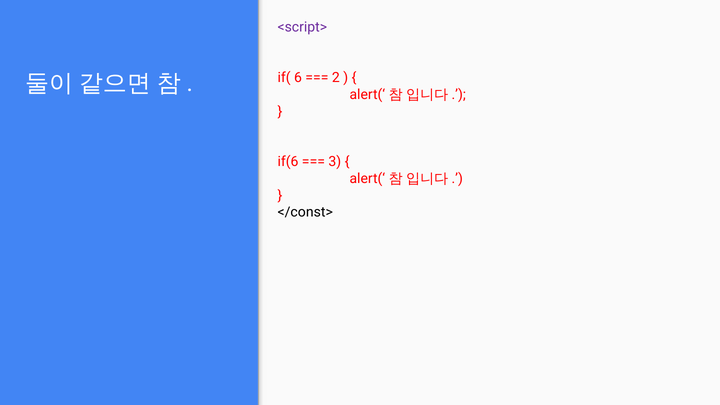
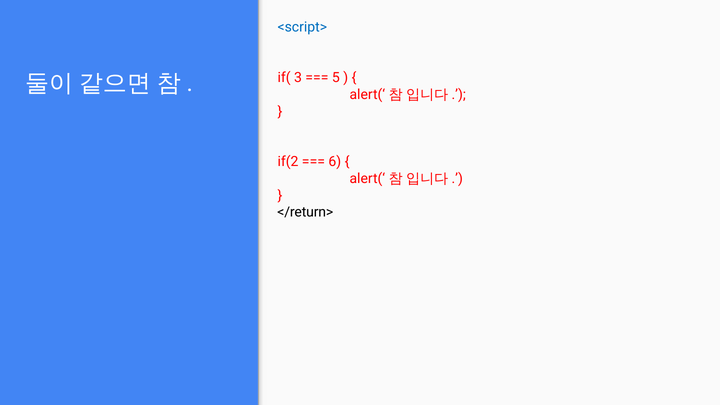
<script> colour: purple -> blue (302, 27)
6: 6 -> 3 (298, 78)
2: 2 -> 5 (336, 78)
if(6: if(6 -> if(2 (288, 162)
3: 3 -> 6 (335, 162)
</const>: </const> -> </return> (305, 212)
